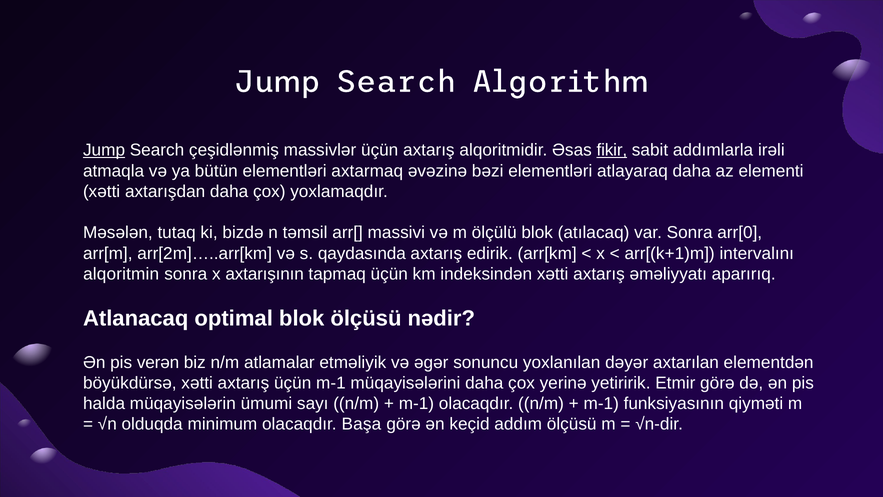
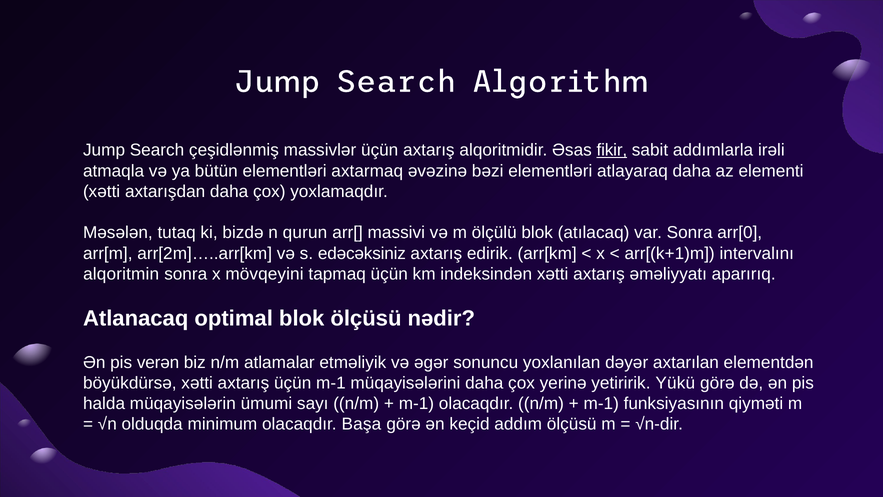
Jump underline: present -> none (104, 150)
təmsil: təmsil -> qurun (305, 233)
qaydasında: qaydasında -> edəcəksiniz (362, 253)
axtarışının: axtarışının -> mövqeyini (264, 274)
Etmir: Etmir -> Yükü (675, 383)
